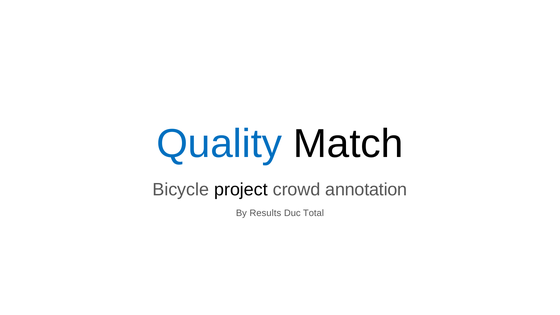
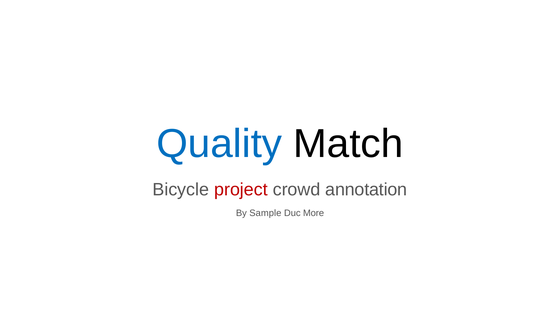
project colour: black -> red (241, 190)
Results: Results -> Sample (265, 213)
Total: Total -> More (314, 213)
